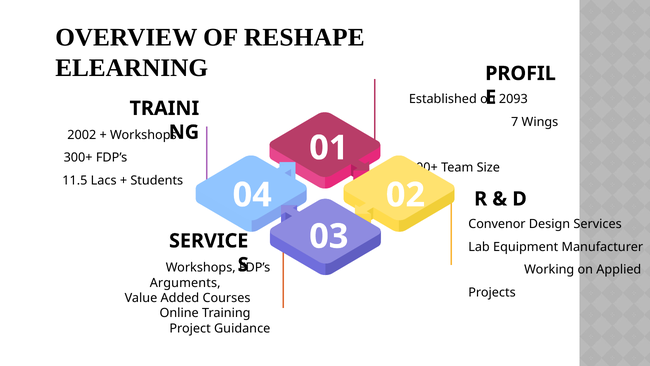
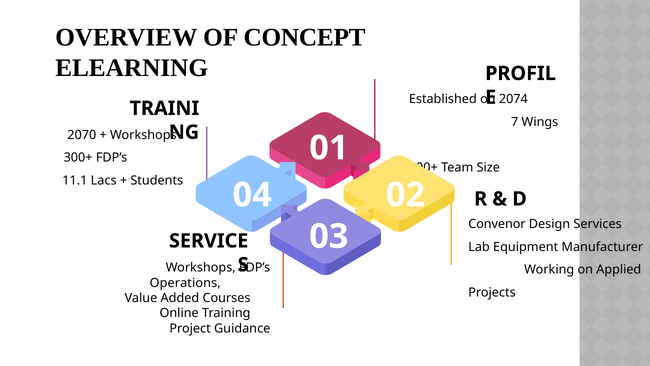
RESHAPE: RESHAPE -> CONCEPT (305, 37)
2093: 2093 -> 2074 (513, 99)
2002: 2002 -> 2070 (82, 135)
11.5: 11.5 -> 11.1 (75, 180)
Arguments: Arguments -> Operations (185, 283)
